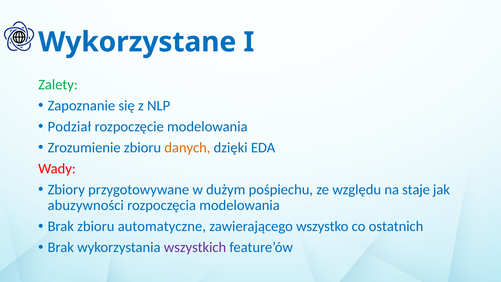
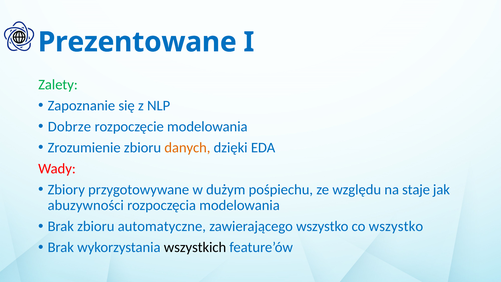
Wykorzystane: Wykorzystane -> Prezentowane (137, 42)
Podział: Podział -> Dobrze (69, 127)
co ostatnich: ostatnich -> wszystko (396, 226)
wszystkich colour: purple -> black (195, 247)
